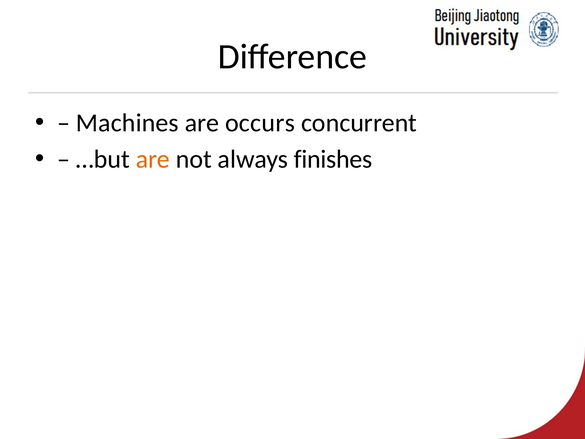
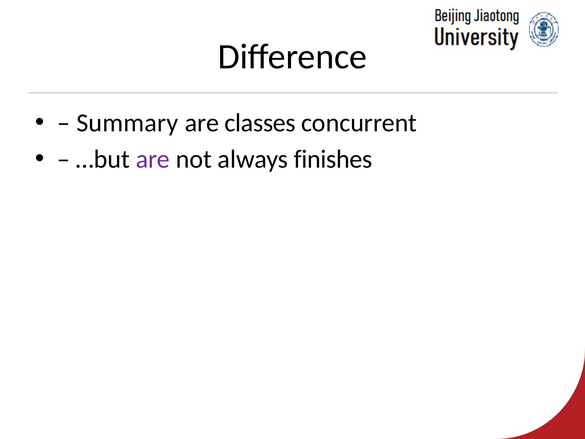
Machines: Machines -> Summary (127, 123)
occurs: occurs -> classes (260, 123)
are colour: orange -> purple (153, 159)
